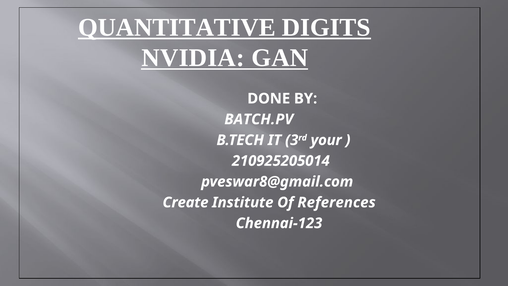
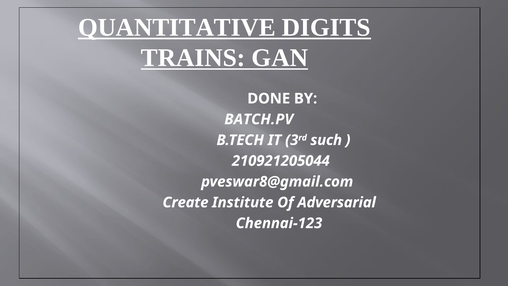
NVIDIA: NVIDIA -> TRAINS (193, 58)
your: your -> such (326, 140)
210925205014: 210925205014 -> 210921205044 (281, 161)
References: References -> Adversarial (337, 202)
